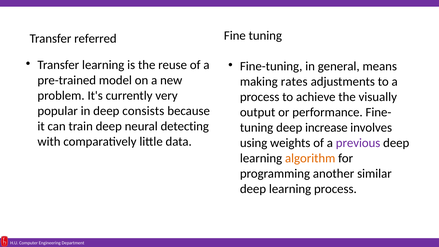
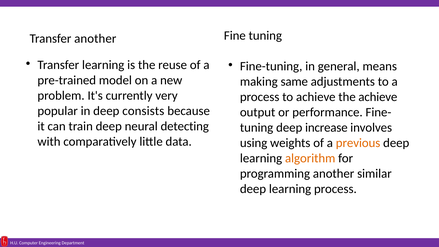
Transfer referred: referred -> another (95, 39)
rates: rates -> same (294, 82)
the visually: visually -> achieve (378, 97)
previous colour: purple -> orange (358, 143)
